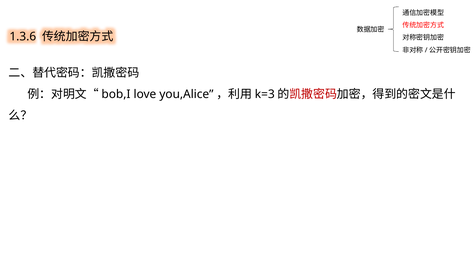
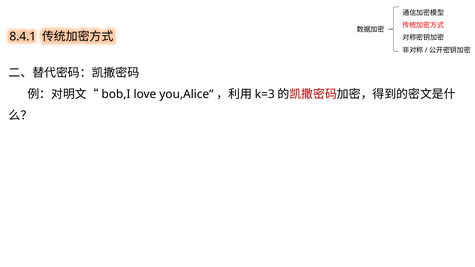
1.3.6: 1.3.6 -> 8.4.1 (23, 37)
